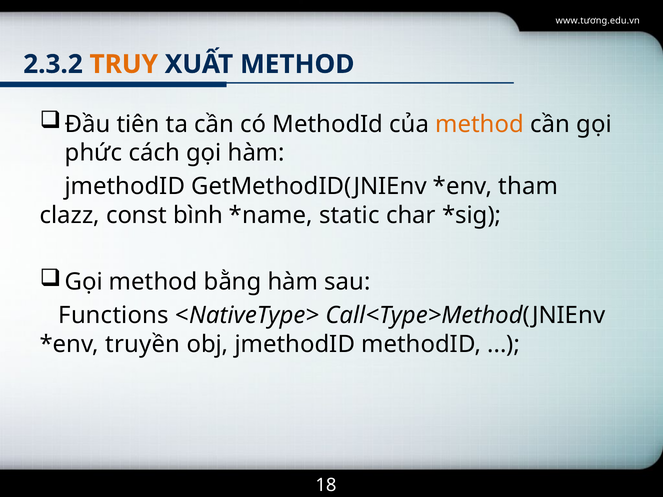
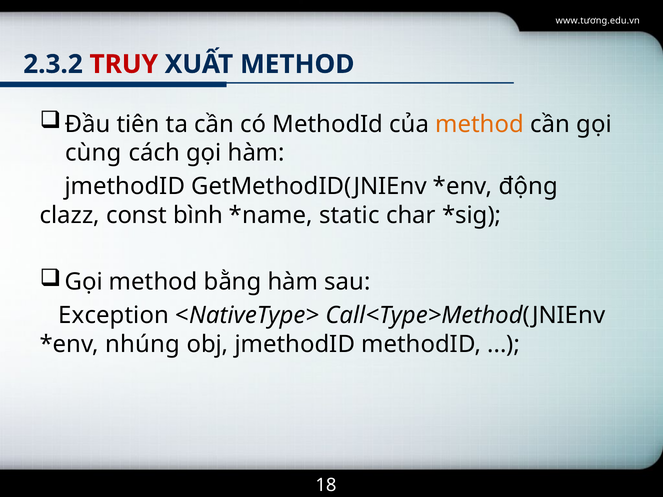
TRUY colour: orange -> red (124, 64)
phức: phức -> cùng (93, 153)
tham: tham -> động (528, 187)
Functions: Functions -> Exception (114, 316)
truyền: truyền -> nhúng (143, 344)
